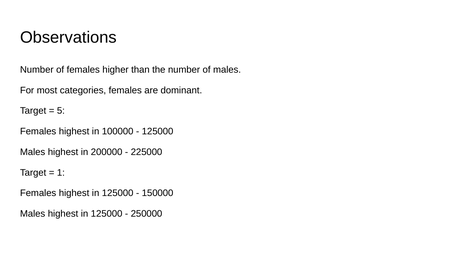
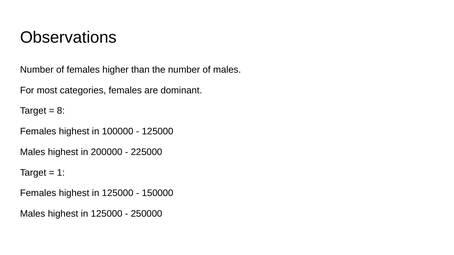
5: 5 -> 8 (61, 111)
